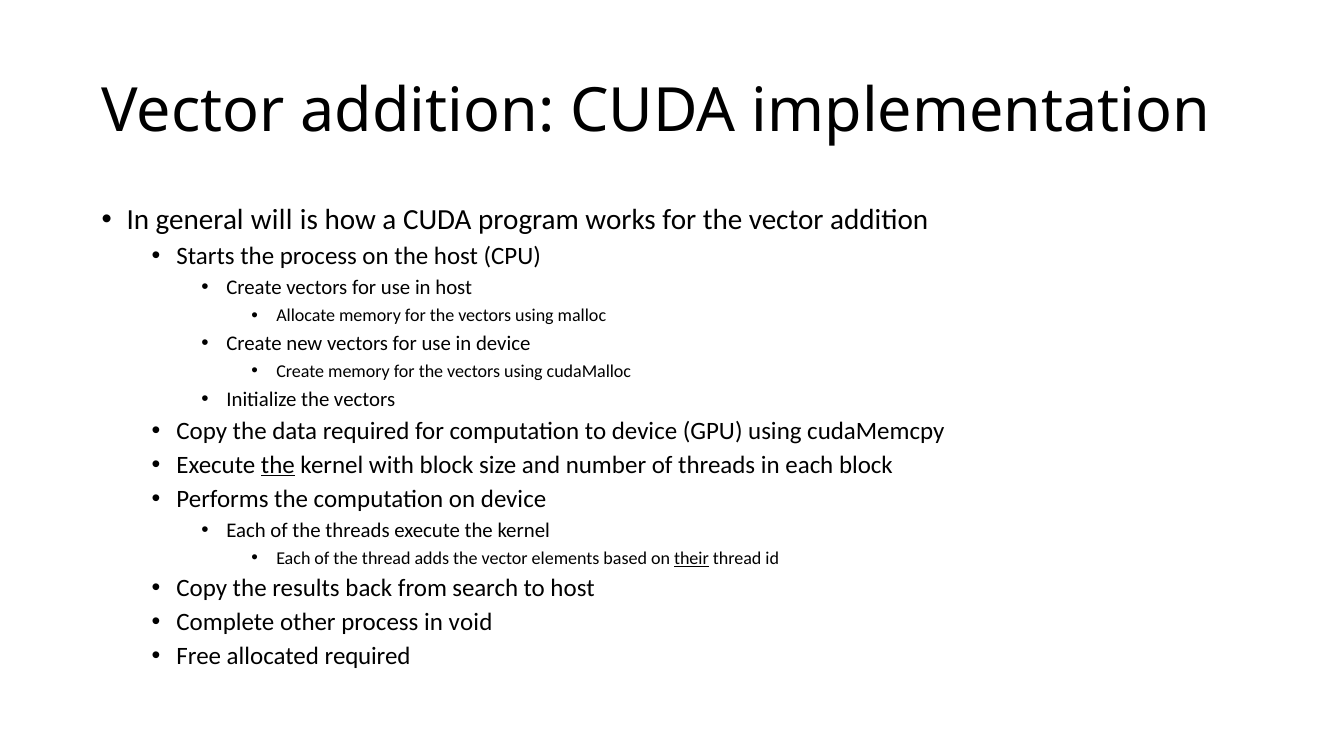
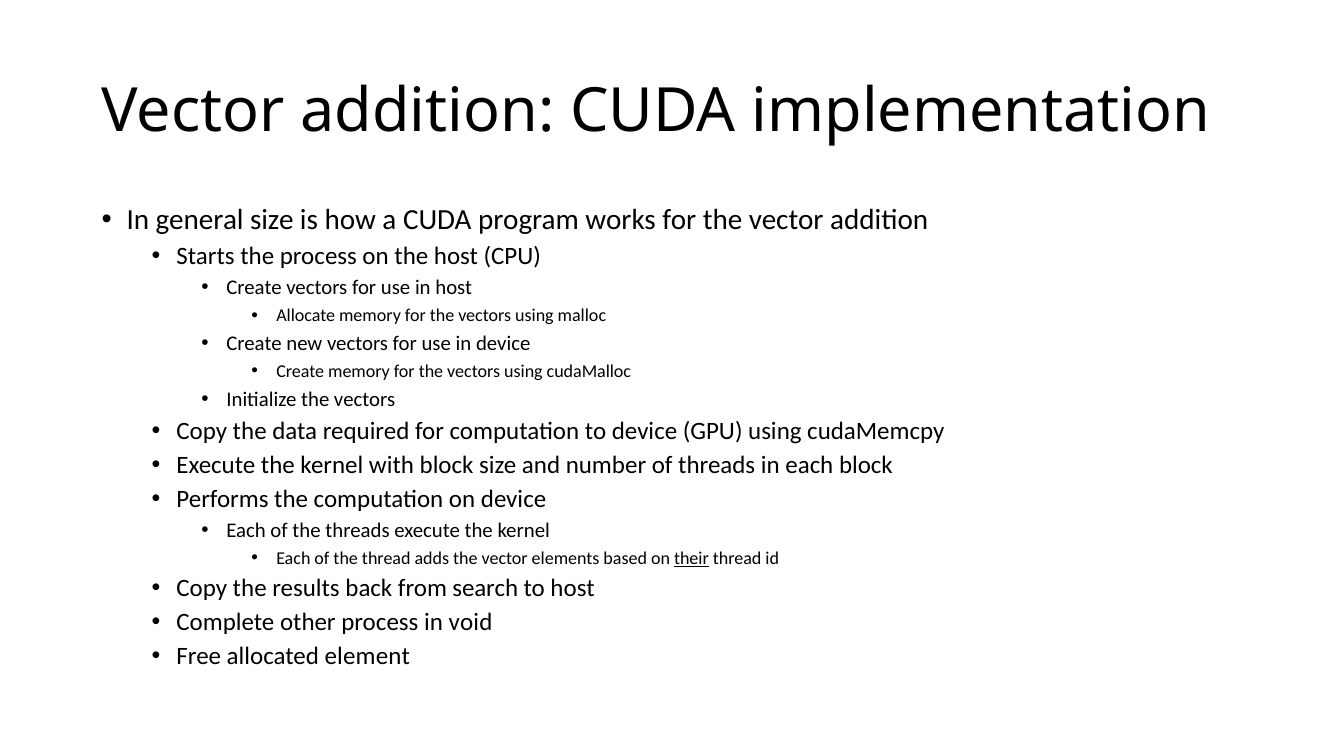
general will: will -> size (272, 220)
the underline: present -> none (278, 465)
allocated required: required -> element (367, 657)
